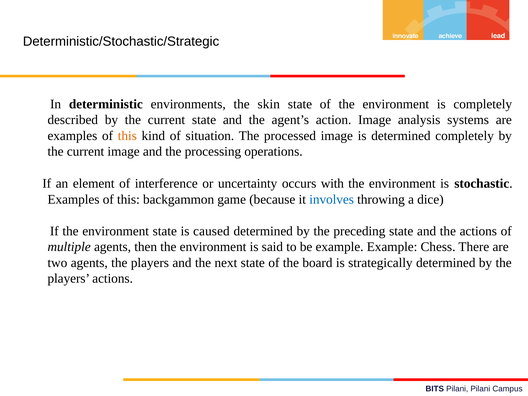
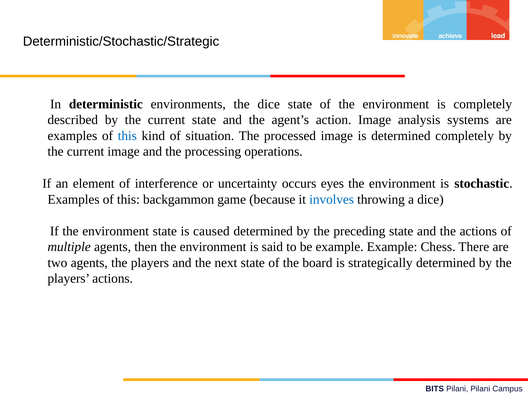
the skin: skin -> dice (269, 104)
this colour: orange -> blue (127, 136)
with: with -> eyes (332, 184)
